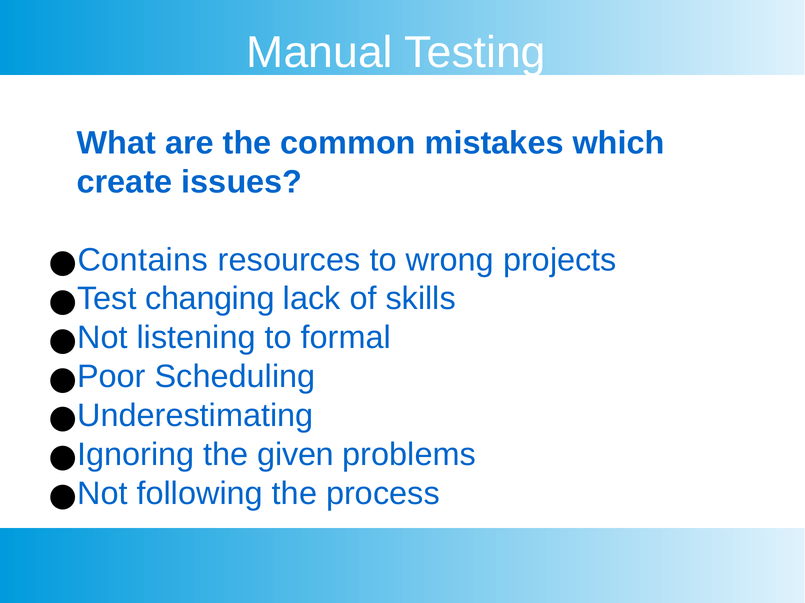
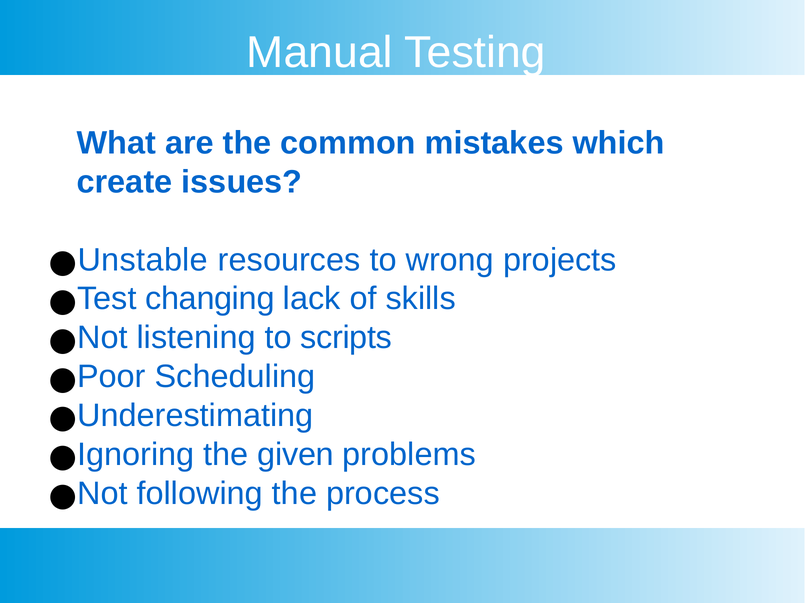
Contains: Contains -> Unstable (143, 260)
formal: formal -> scripts (346, 338)
